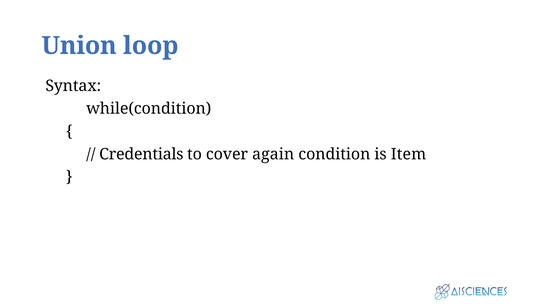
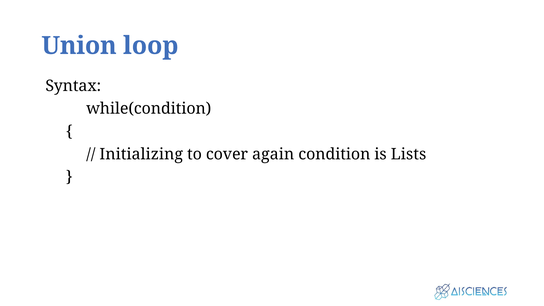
Credentials: Credentials -> Initializing (141, 154)
Item: Item -> Lists (409, 154)
